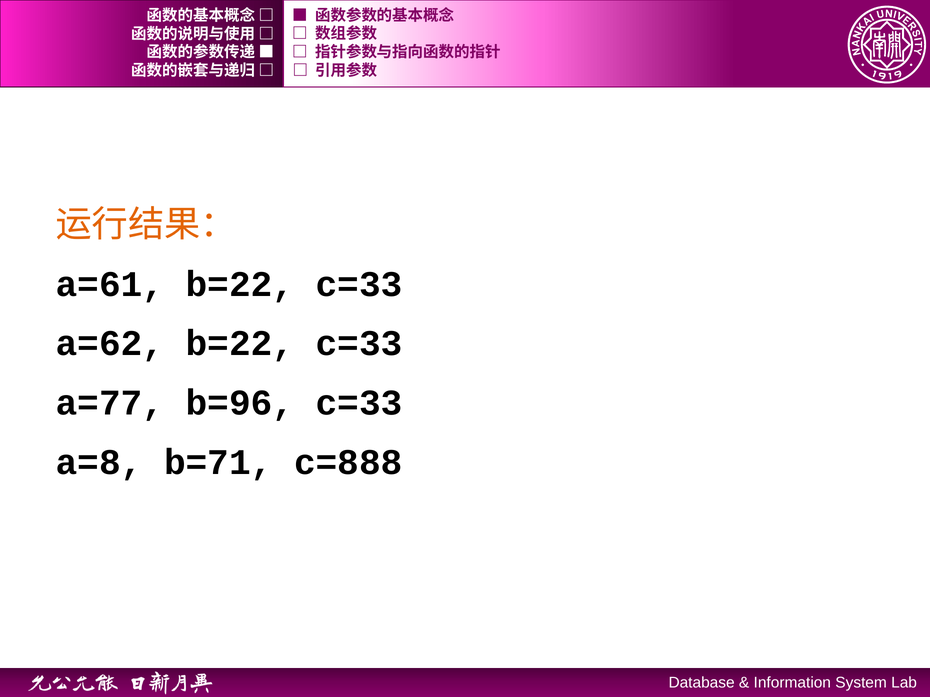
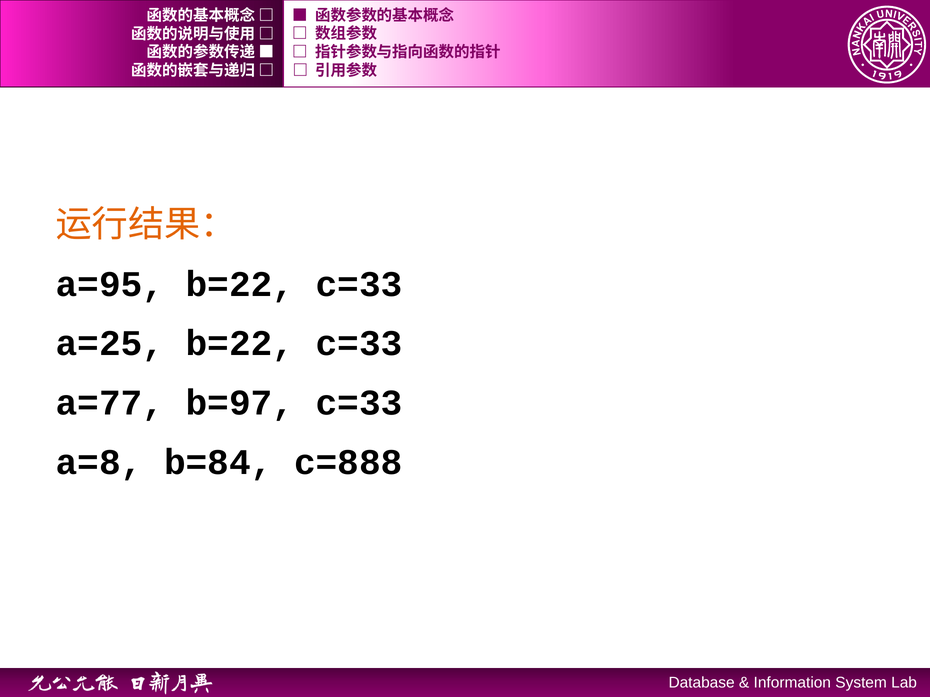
a=61: a=61 -> a=95 (110, 284)
a=62: a=62 -> a=25 (110, 344)
b=96: b=96 -> b=97 (240, 403)
b=71: b=71 -> b=84 (218, 462)
